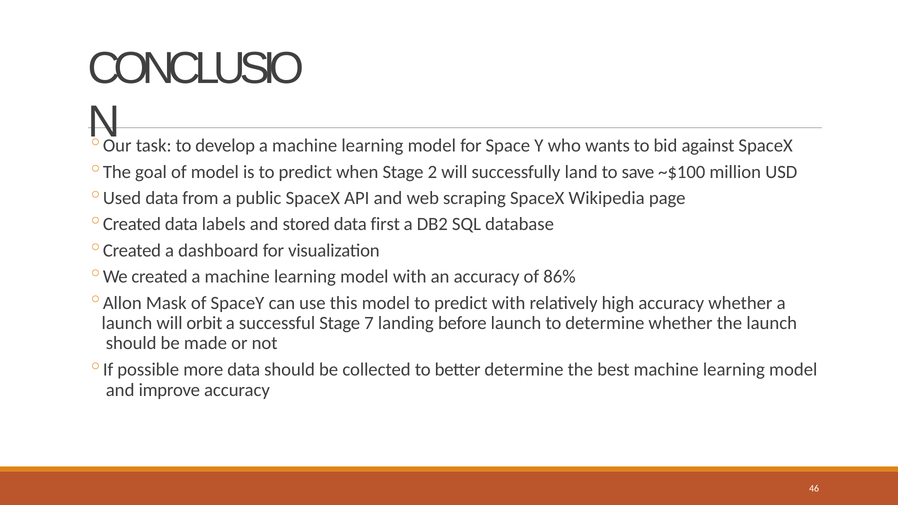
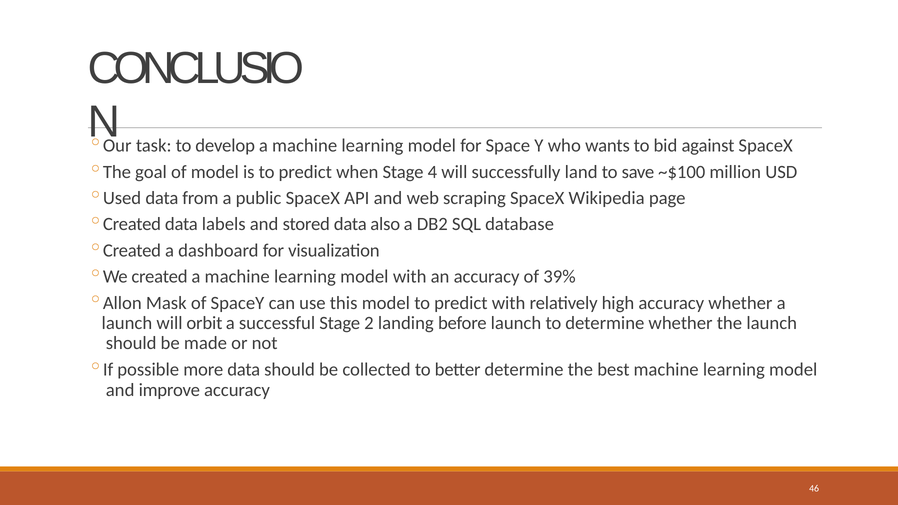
2: 2 -> 4 (432, 172)
first: first -> also (385, 224)
86%: 86% -> 39% (560, 277)
7: 7 -> 2 (369, 323)
